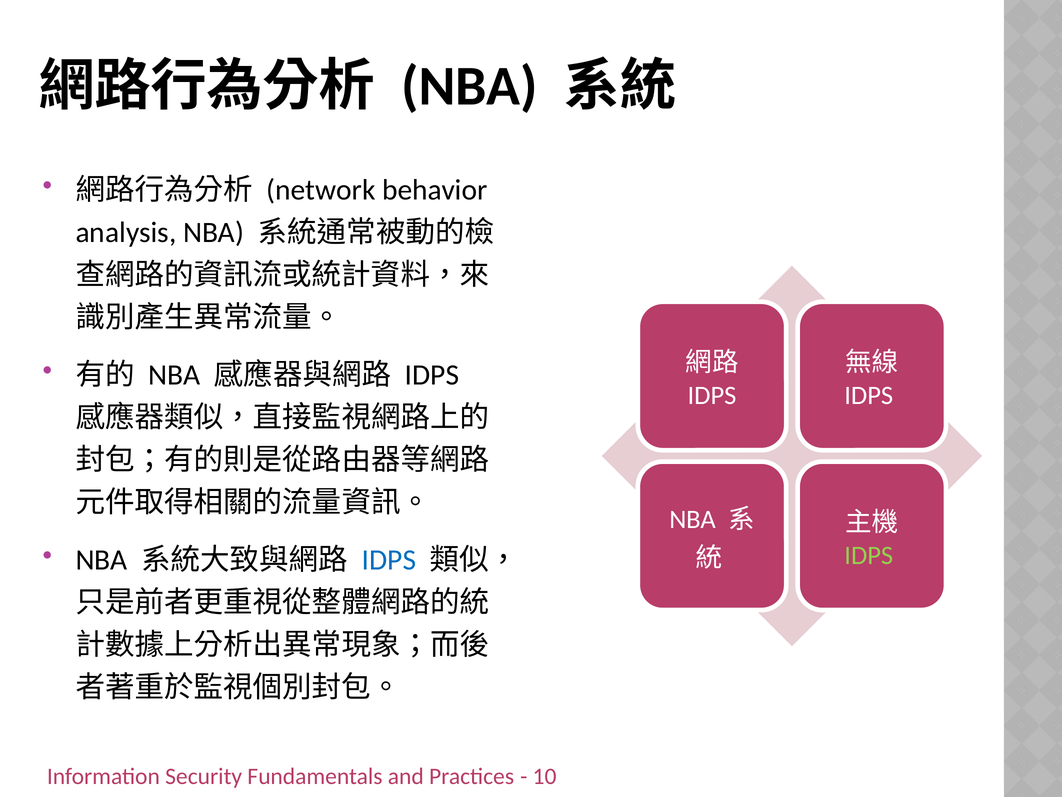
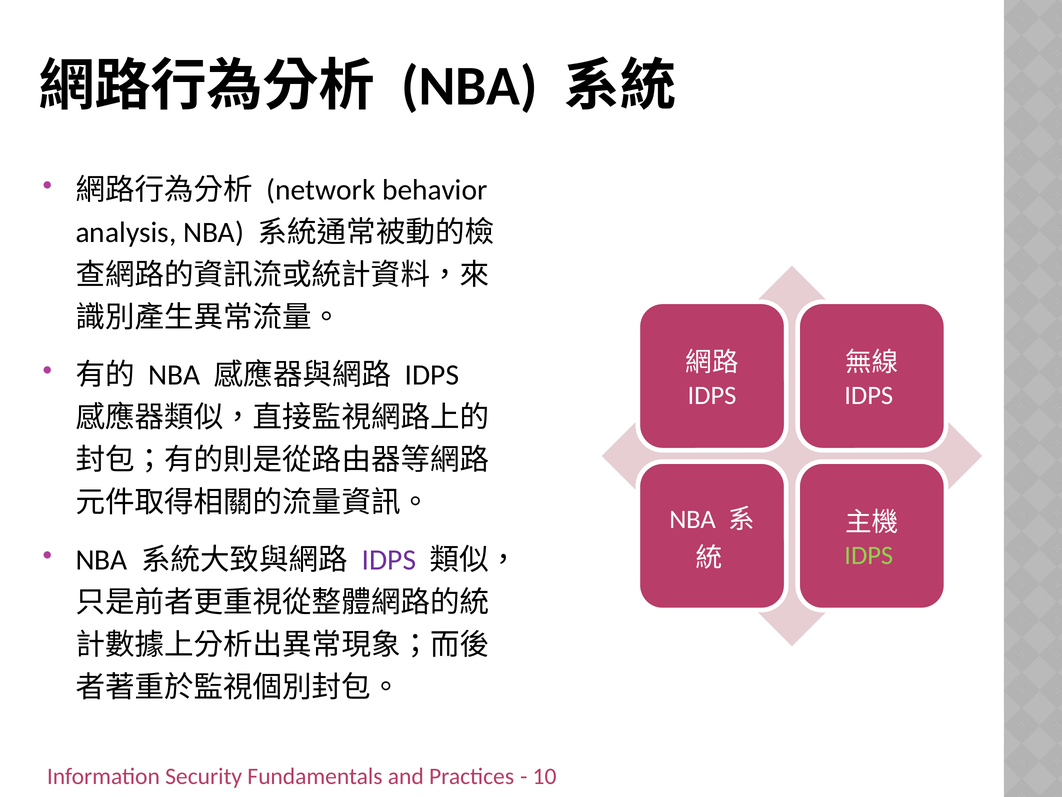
IDPS colour: blue -> purple (389, 559)
